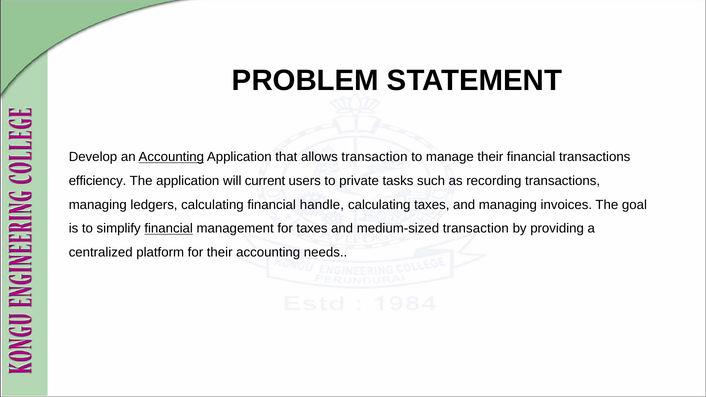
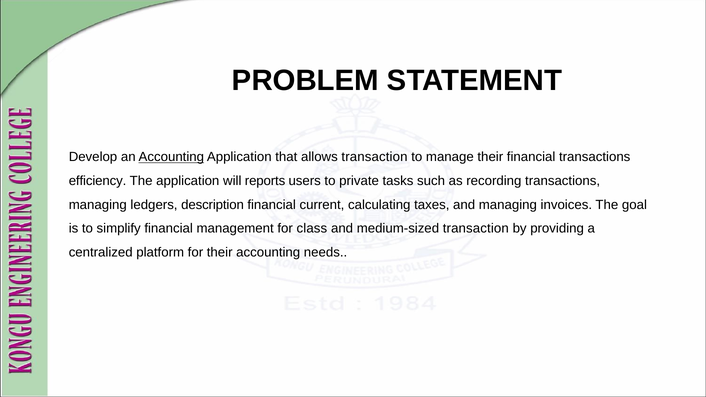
current: current -> reports (265, 181)
ledgers calculating: calculating -> description (213, 205)
handle: handle -> current (322, 205)
financial underline: present -> none (169, 229)
for taxes: taxes -> class (312, 229)
